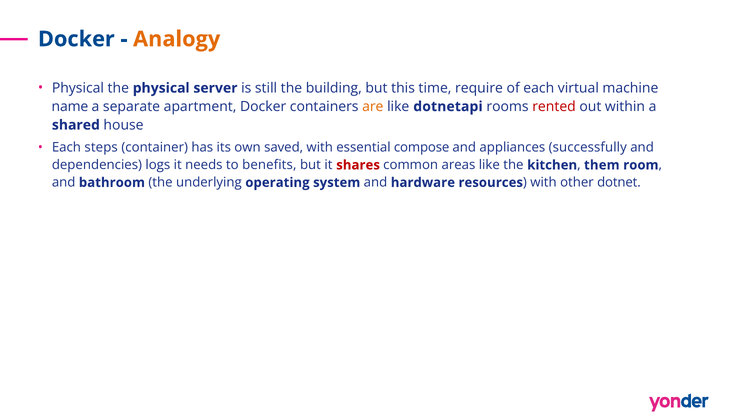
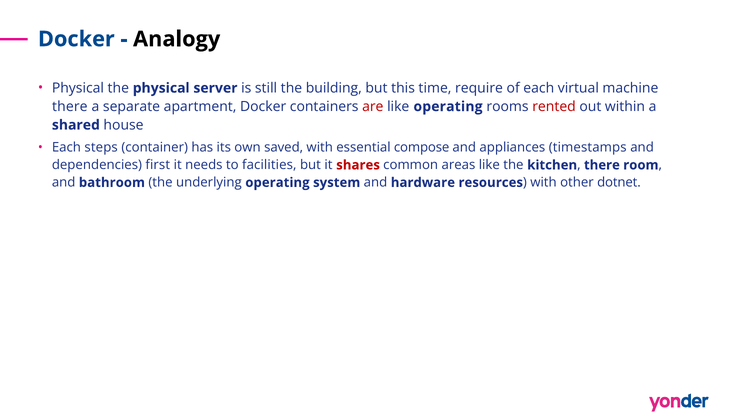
Analogy colour: orange -> black (177, 39)
name: name -> there (70, 106)
are colour: orange -> red (373, 106)
like dotnetapi: dotnetapi -> operating (448, 106)
successfully: successfully -> timestamps (588, 147)
logs: logs -> first (158, 165)
benefits: benefits -> facilities (269, 165)
kitchen them: them -> there (602, 165)
